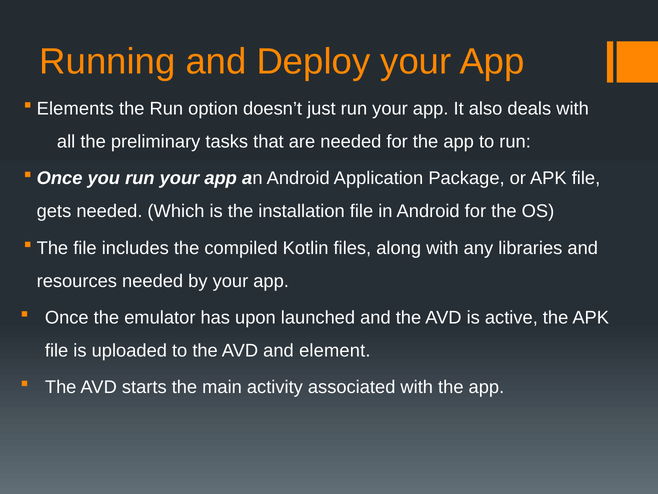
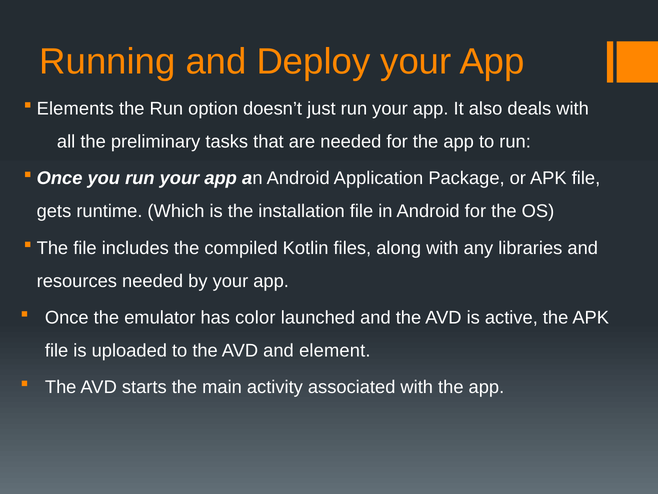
gets needed: needed -> runtime (109, 211)
upon: upon -> color (255, 317)
